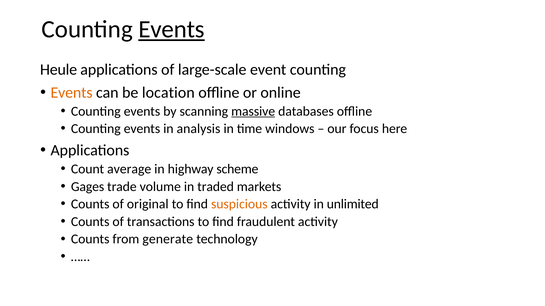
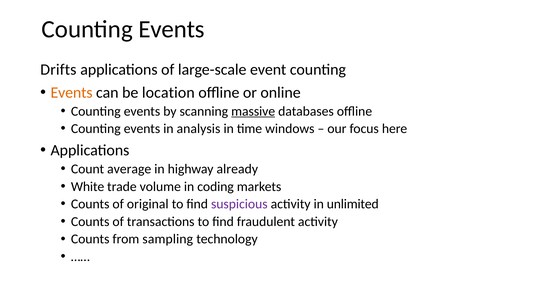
Events underline: present -> none (172, 29)
Heule: Heule -> Drifts (58, 70)
scheme: scheme -> already (237, 169)
Gages: Gages -> White (88, 187)
traded: traded -> coding (216, 187)
suspicious colour: orange -> purple (239, 204)
generate: generate -> sampling (168, 239)
